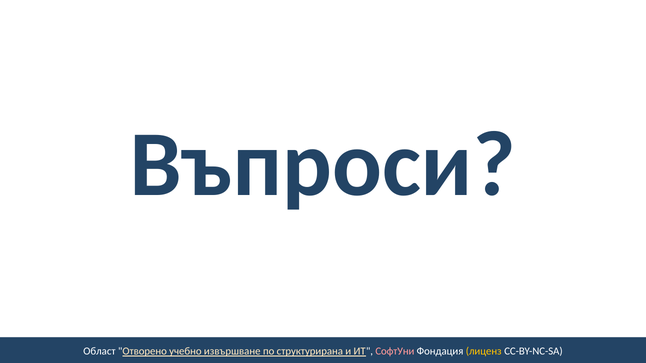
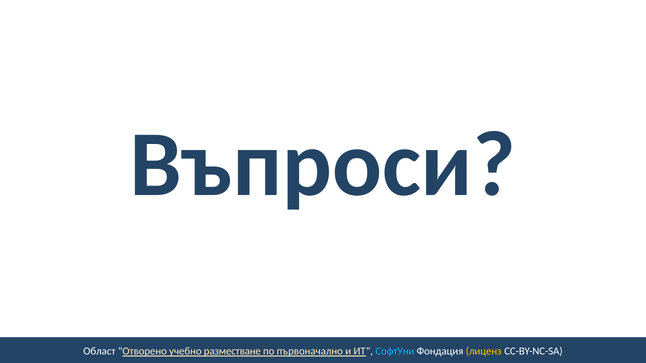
извършване: извършване -> разместване (232, 352)
структурирана: структурирана -> първоначално (310, 352)
СофтУни colour: pink -> light blue (395, 352)
